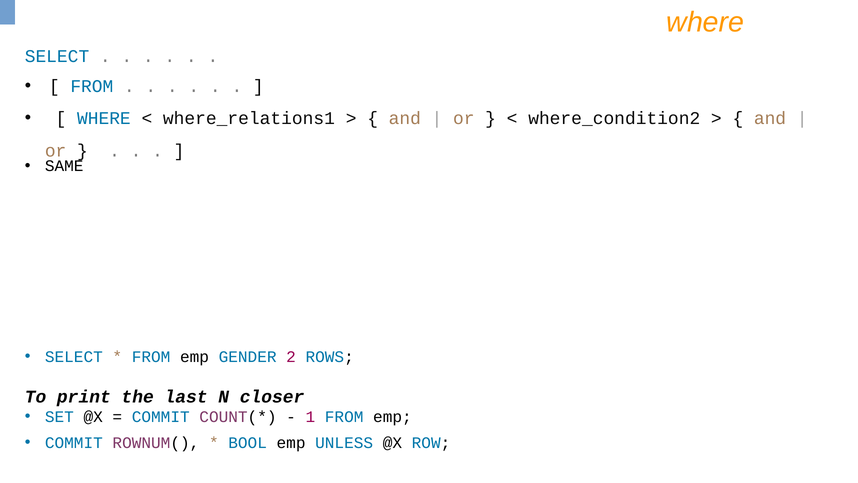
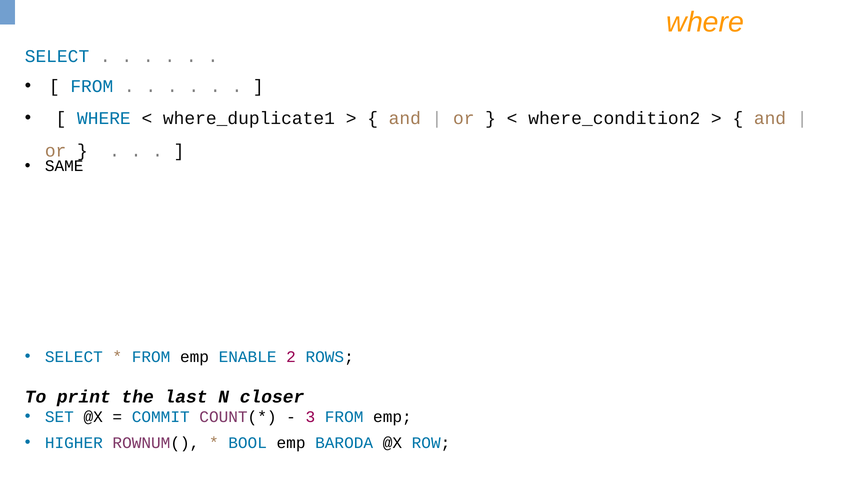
where_relations1: where_relations1 -> where_duplicate1 (249, 118)
GENDER: GENDER -> ENABLE (248, 357)
1: 1 -> 3 (310, 417)
COMMIT: COMMIT -> HIGHER (74, 442)
UNLESS: UNLESS -> BARODA (344, 442)
